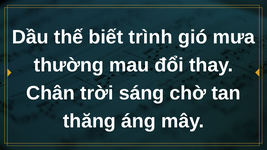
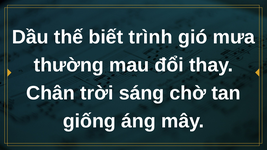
thăng: thăng -> giống (89, 121)
